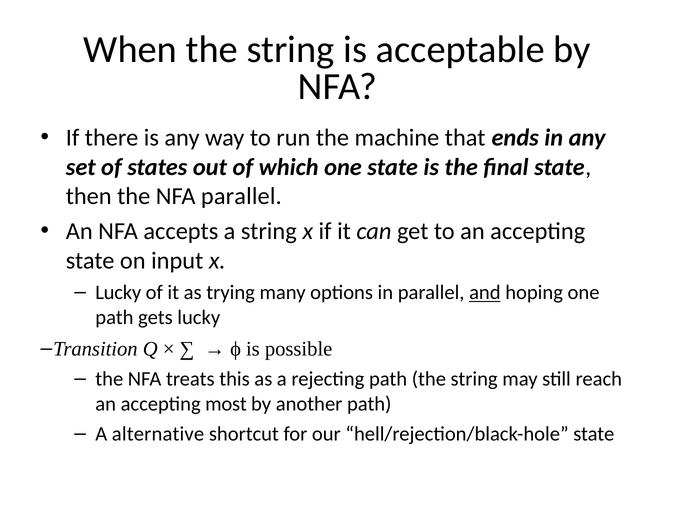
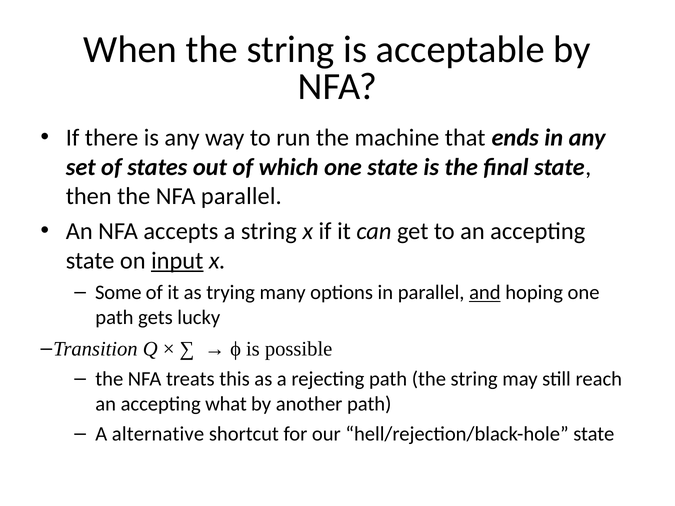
input underline: none -> present (177, 261)
Lucky: Lucky -> Some (118, 293)
most: most -> what (226, 404)
